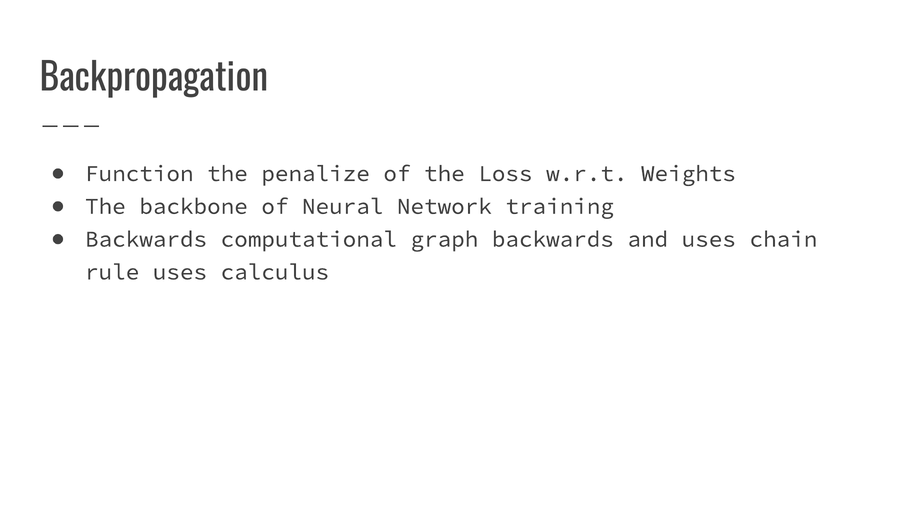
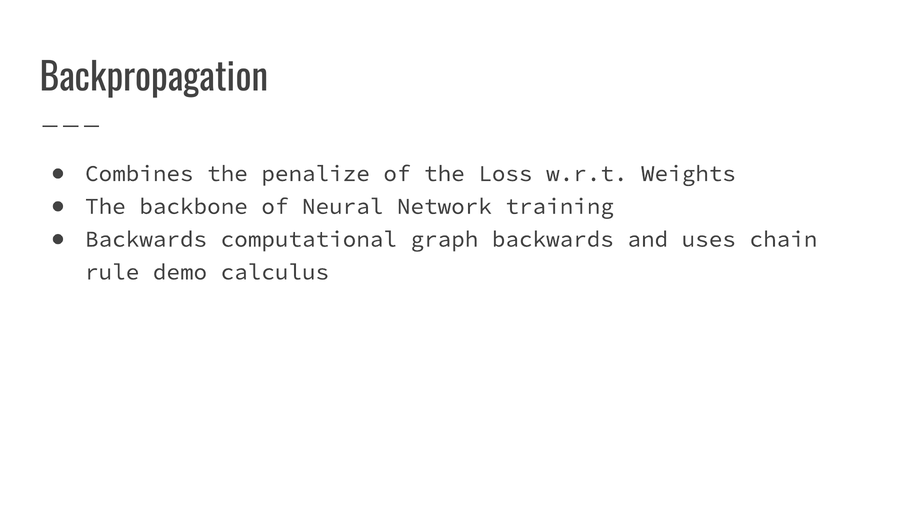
Function: Function -> Combines (139, 173)
rule uses: uses -> demo (180, 272)
